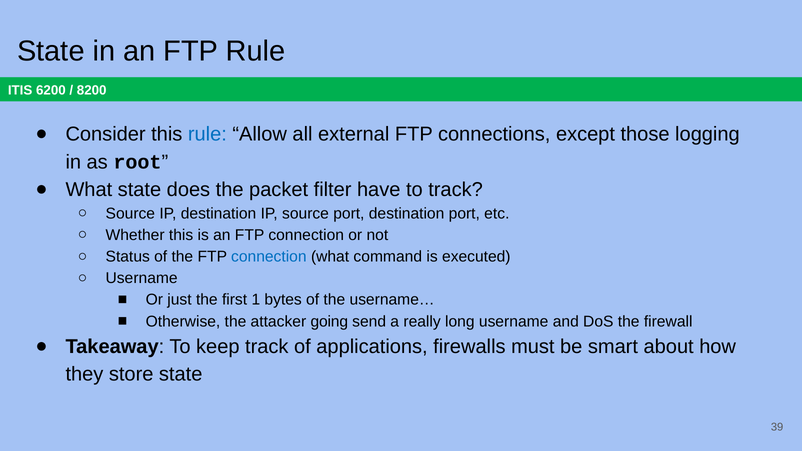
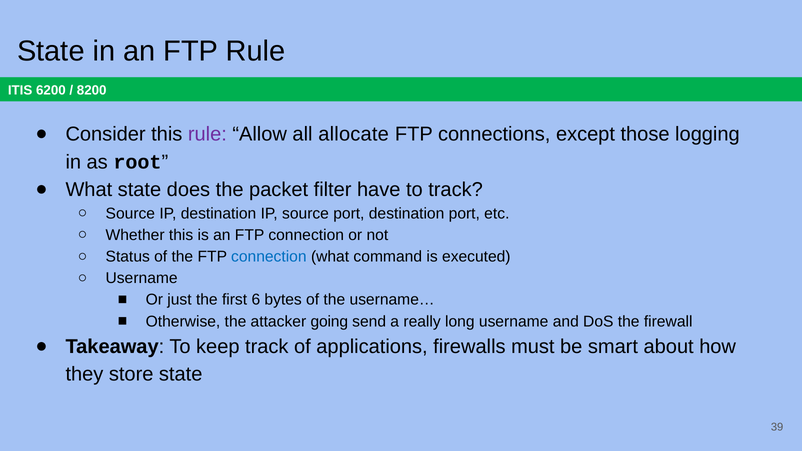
rule colour: blue -> purple (207, 134)
external: external -> allocate (354, 134)
1: 1 -> 6 (256, 300)
